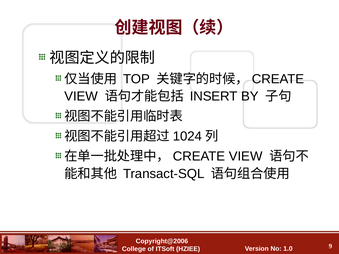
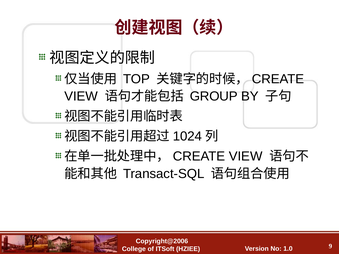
INSERT: INSERT -> GROUP (214, 96)
